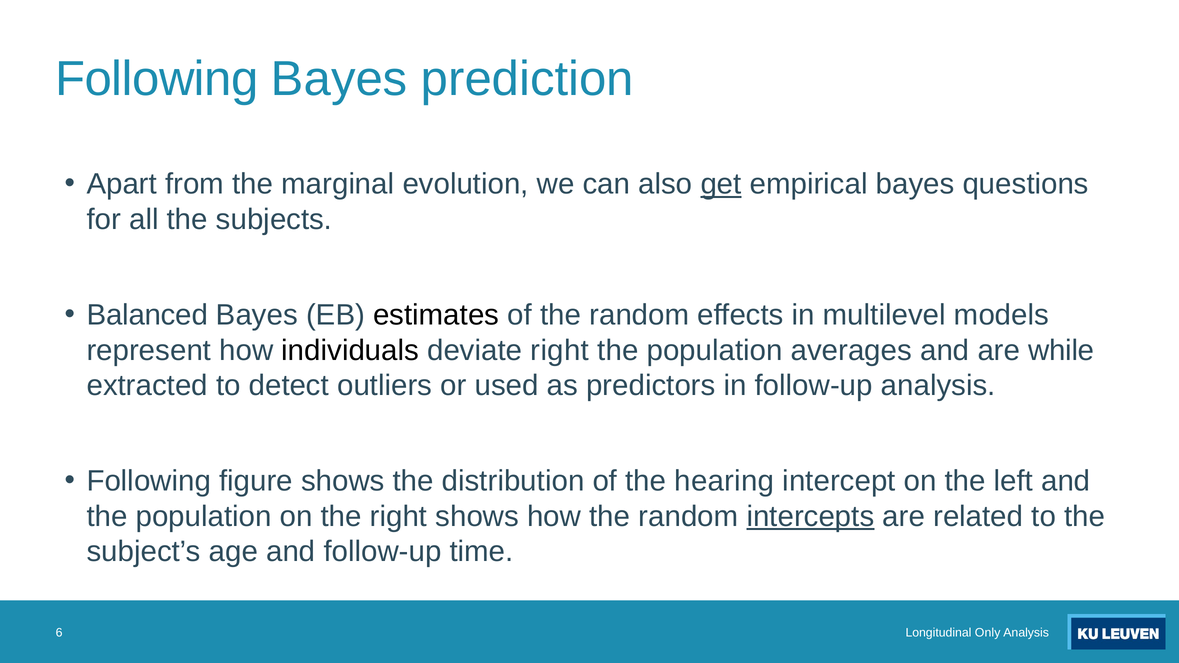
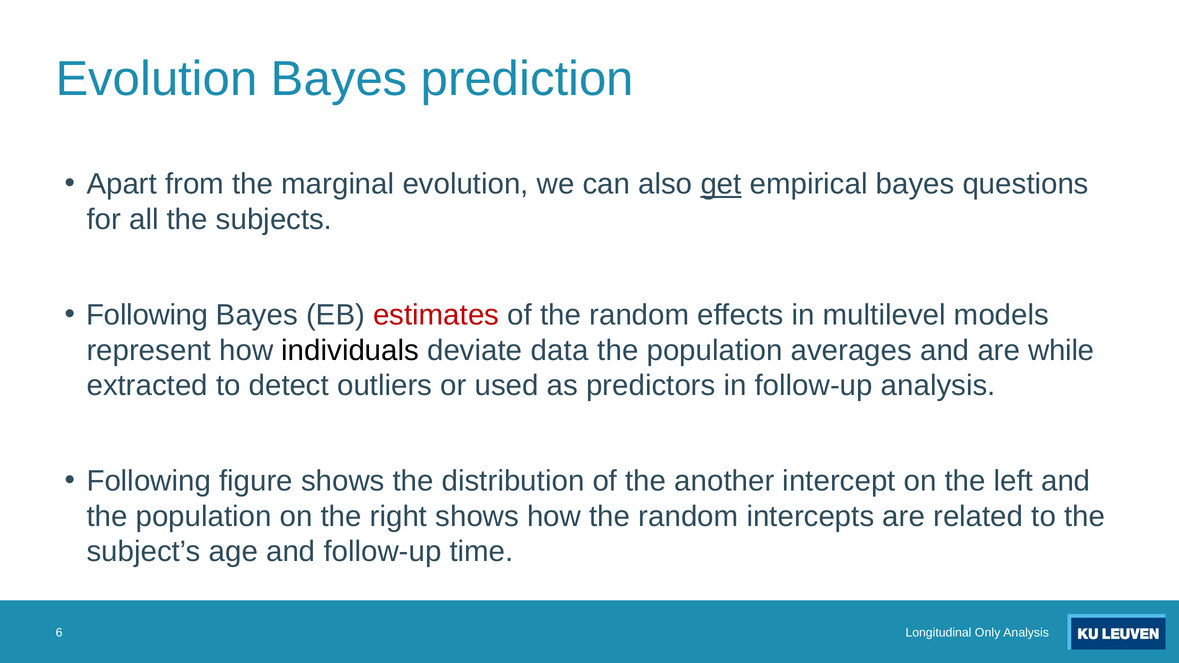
Following: Following -> Evolution (157, 79)
Balanced: Balanced -> Following (147, 315)
estimates colour: black -> red (436, 315)
deviate right: right -> data (560, 350)
hearing: hearing -> another (724, 481)
intercepts underline: present -> none (810, 516)
